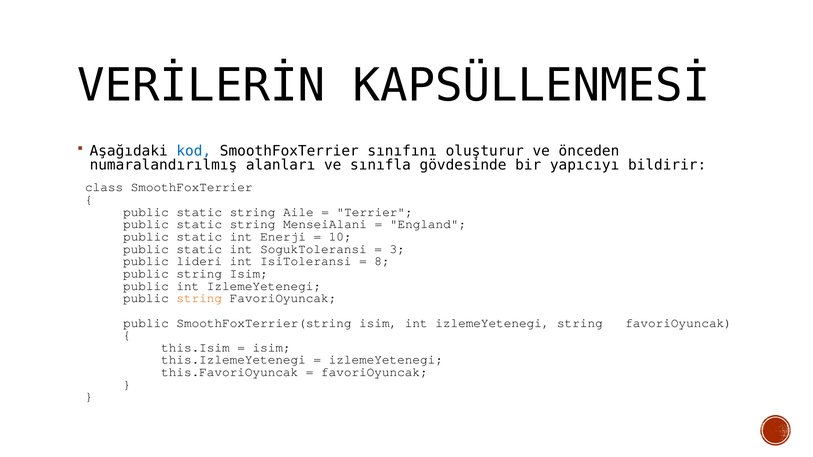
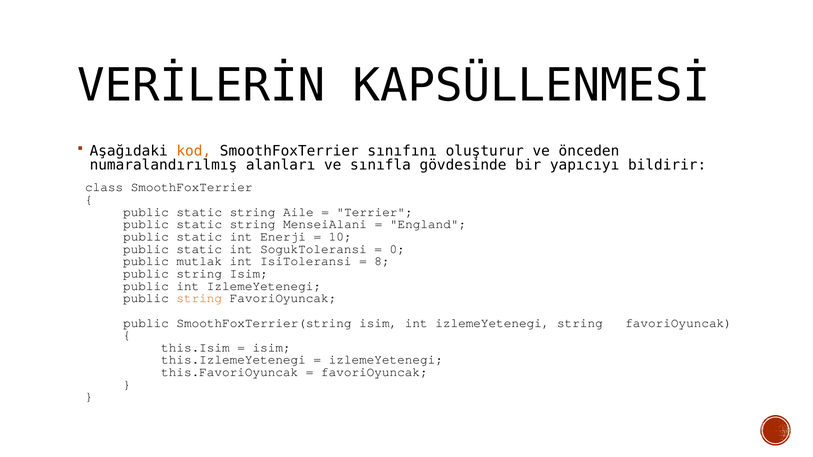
kod colour: blue -> orange (194, 151)
3: 3 -> 0 (397, 249)
lideri: lideri -> mutlak (199, 261)
